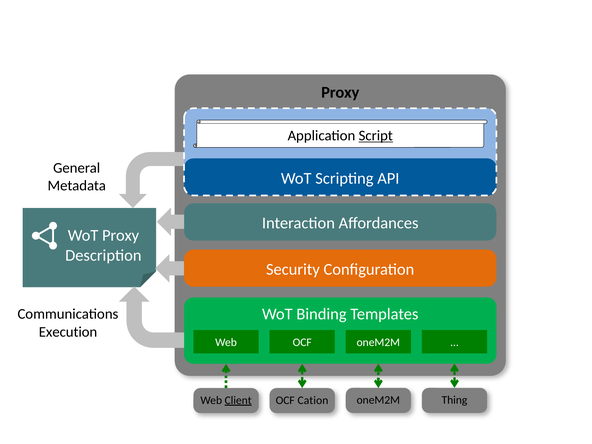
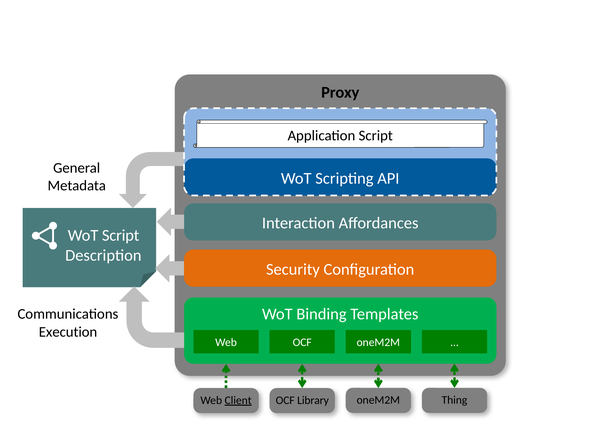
Script underline: present -> none (376, 136)
WoT Proxy: Proxy -> Script (121, 236)
Cation: Cation -> Library (313, 400)
